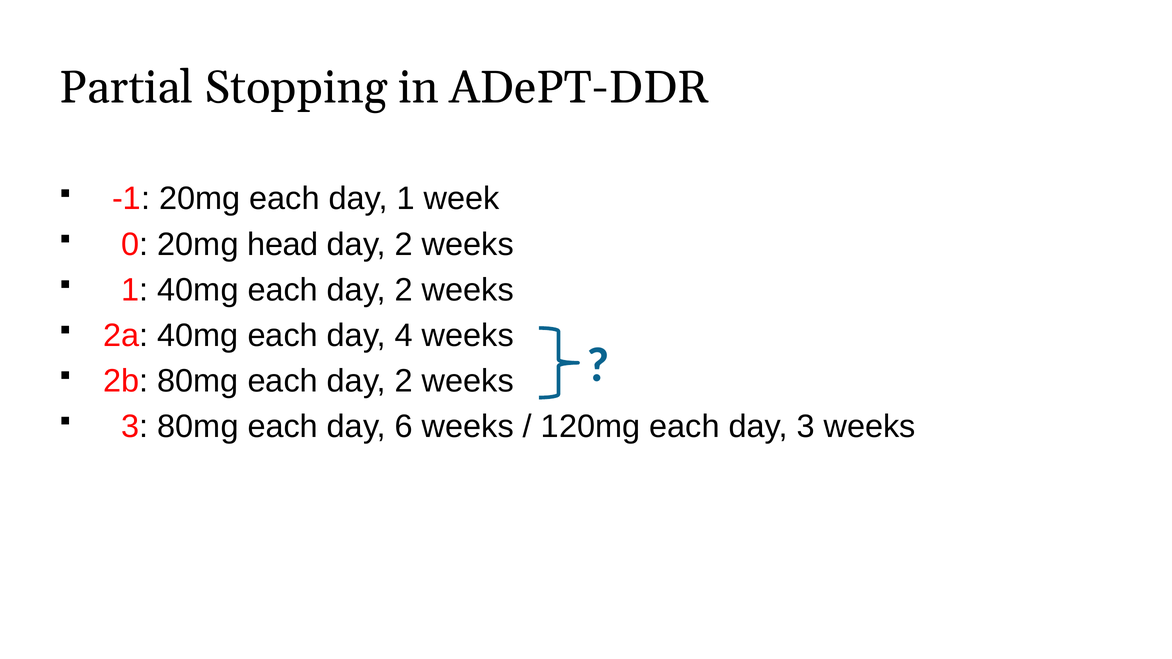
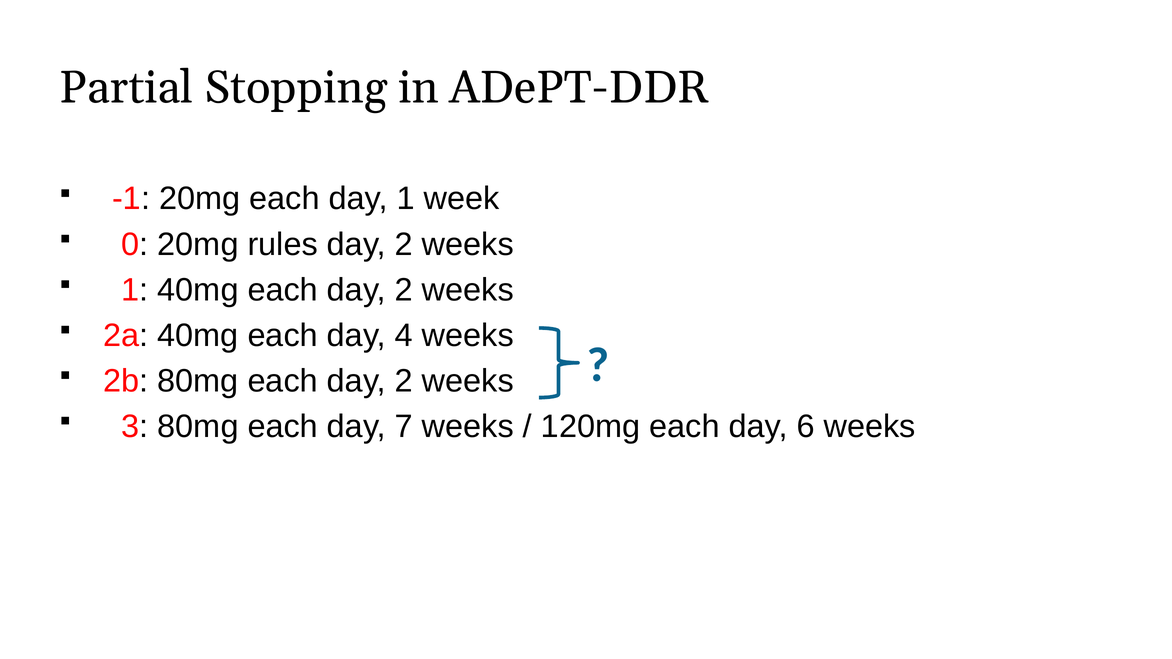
head: head -> rules (283, 244)
6: 6 -> 7 (404, 427)
day 3: 3 -> 6 (806, 427)
